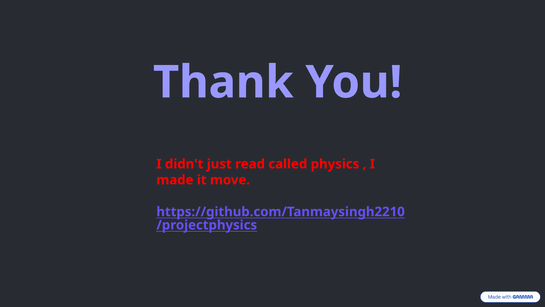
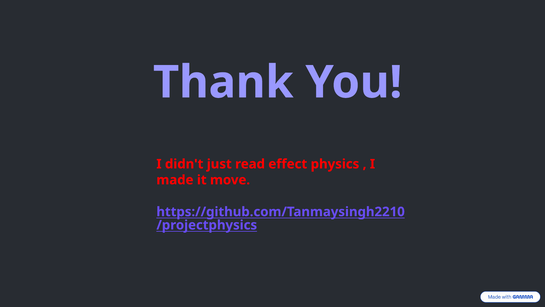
called: called -> effect (288, 164)
